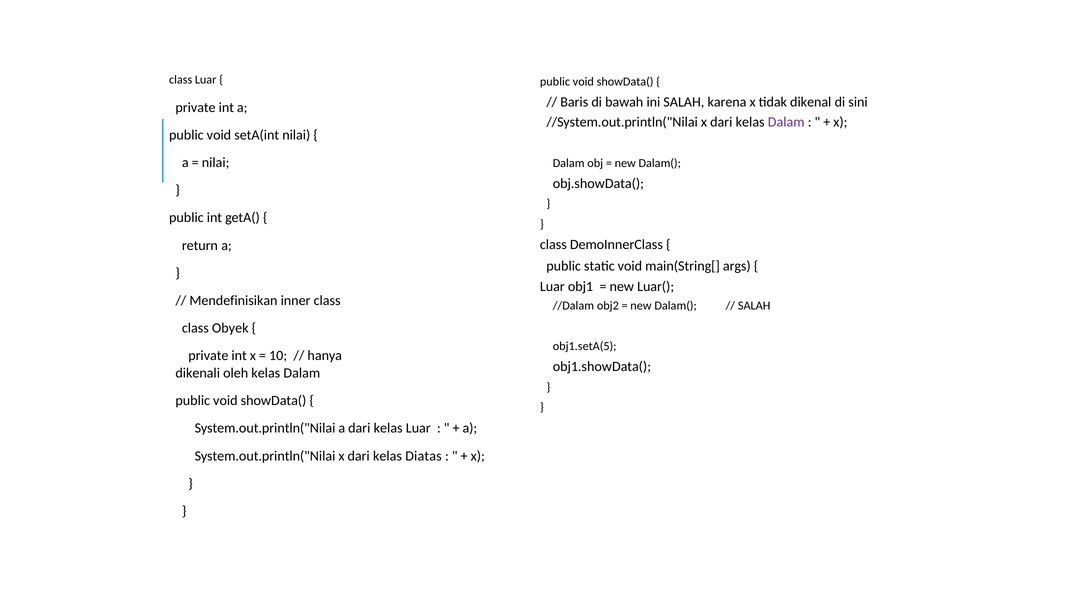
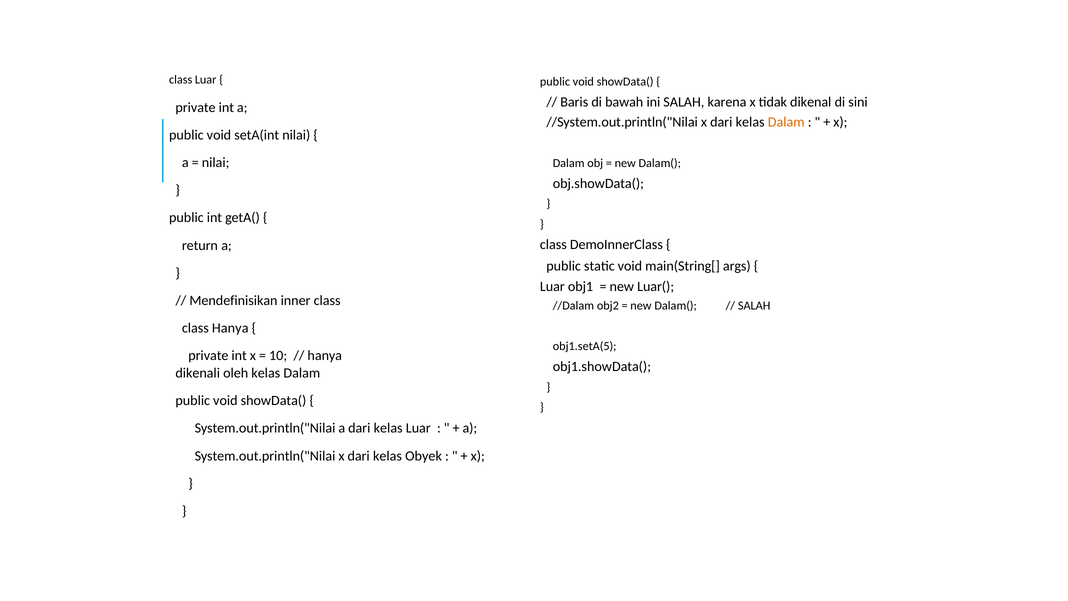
Dalam colour: purple -> orange (786, 122)
class Obyek: Obyek -> Hanya (230, 328)
Diatas: Diatas -> Obyek (424, 456)
